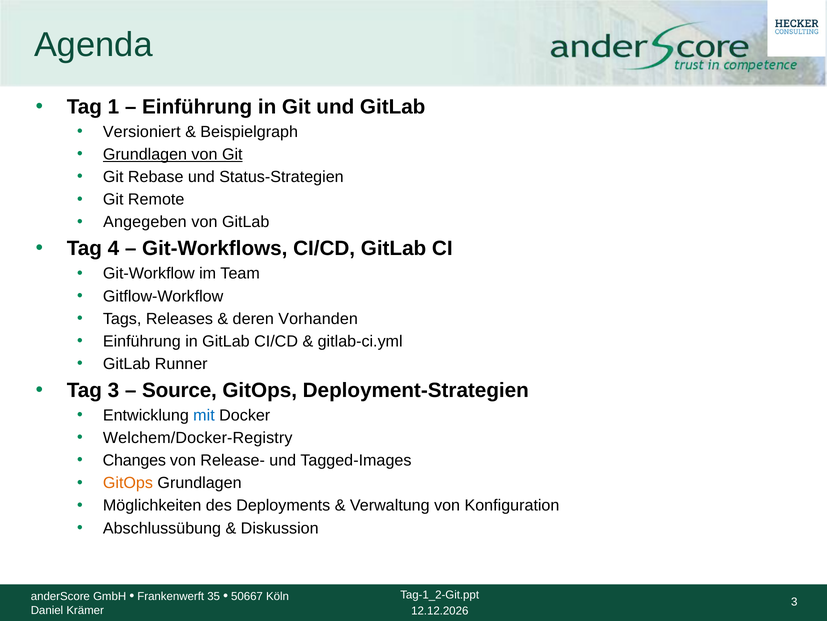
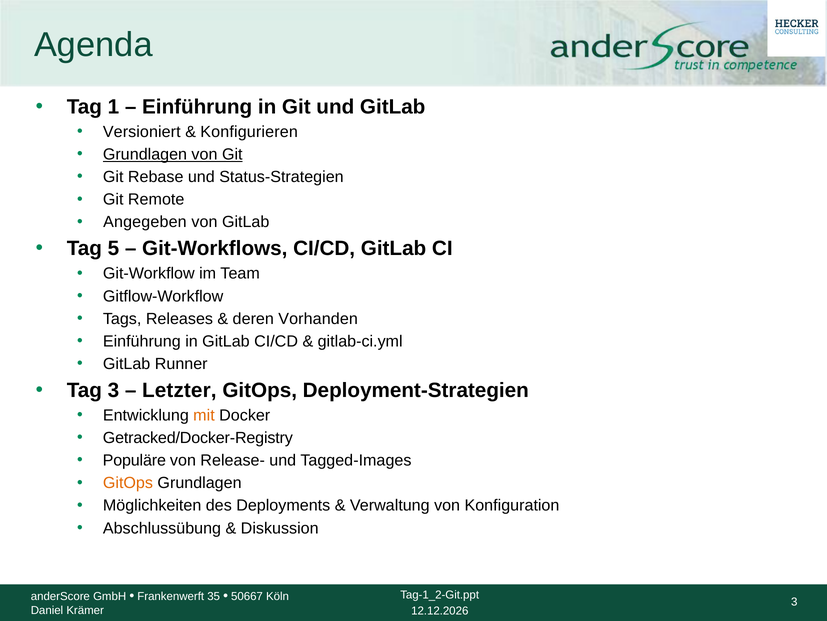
Beispielgraph: Beispielgraph -> Konfigurieren (249, 132)
4: 4 -> 5 (113, 248)
Source: Source -> Letzter (179, 390)
mit colour: blue -> orange (204, 415)
Welchem/Docker-Registry: Welchem/Docker-Registry -> Getracked/Docker-Registry (198, 437)
Changes: Changes -> Populäre (134, 460)
